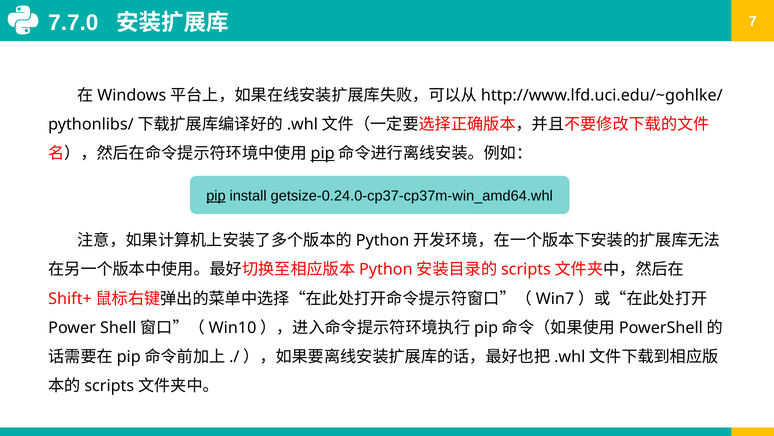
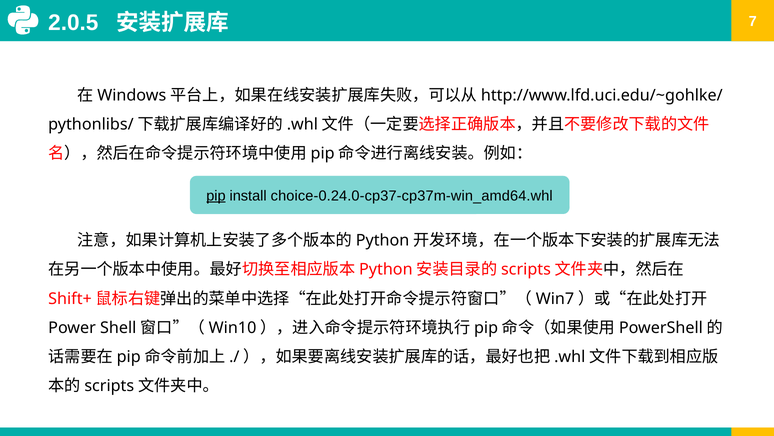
7.7.0: 7.7.0 -> 2.0.5 (73, 23)
pip underline: present -> none (323, 153)
getsize-0.24.0-cp37-cp37m-win_amd64.whl: getsize-0.24.0-cp37-cp37m-win_amd64.whl -> choice-0.24.0-cp37-cp37m-win_amd64.whl (412, 196)
